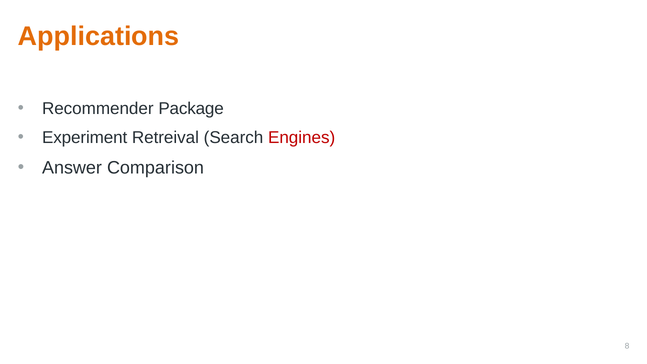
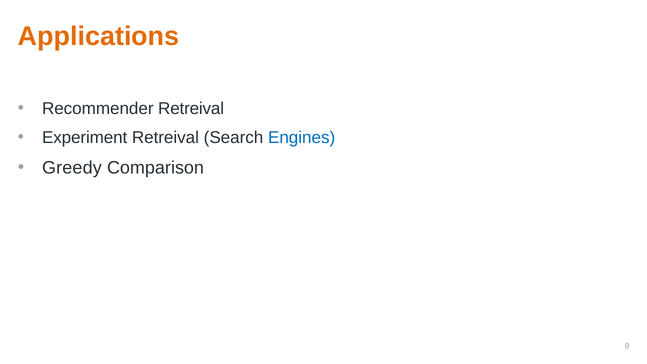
Recommender Package: Package -> Retreival (191, 108)
Engines colour: red -> blue (302, 138)
Answer: Answer -> Greedy (72, 168)
